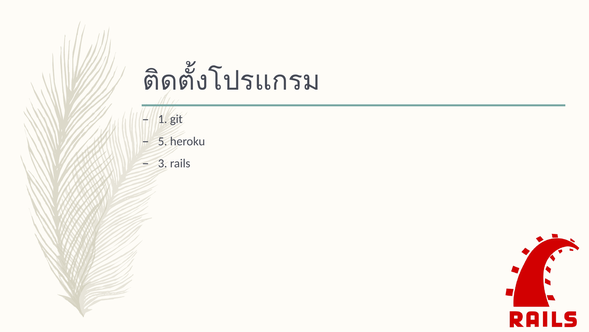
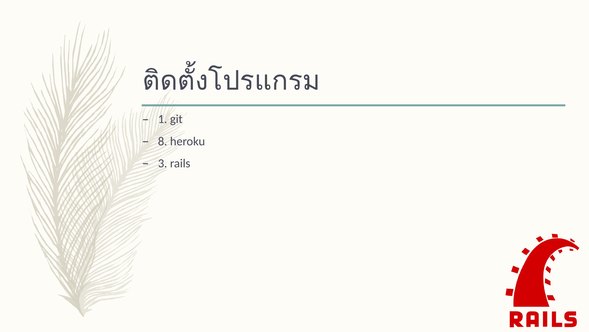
5: 5 -> 8 (163, 141)
